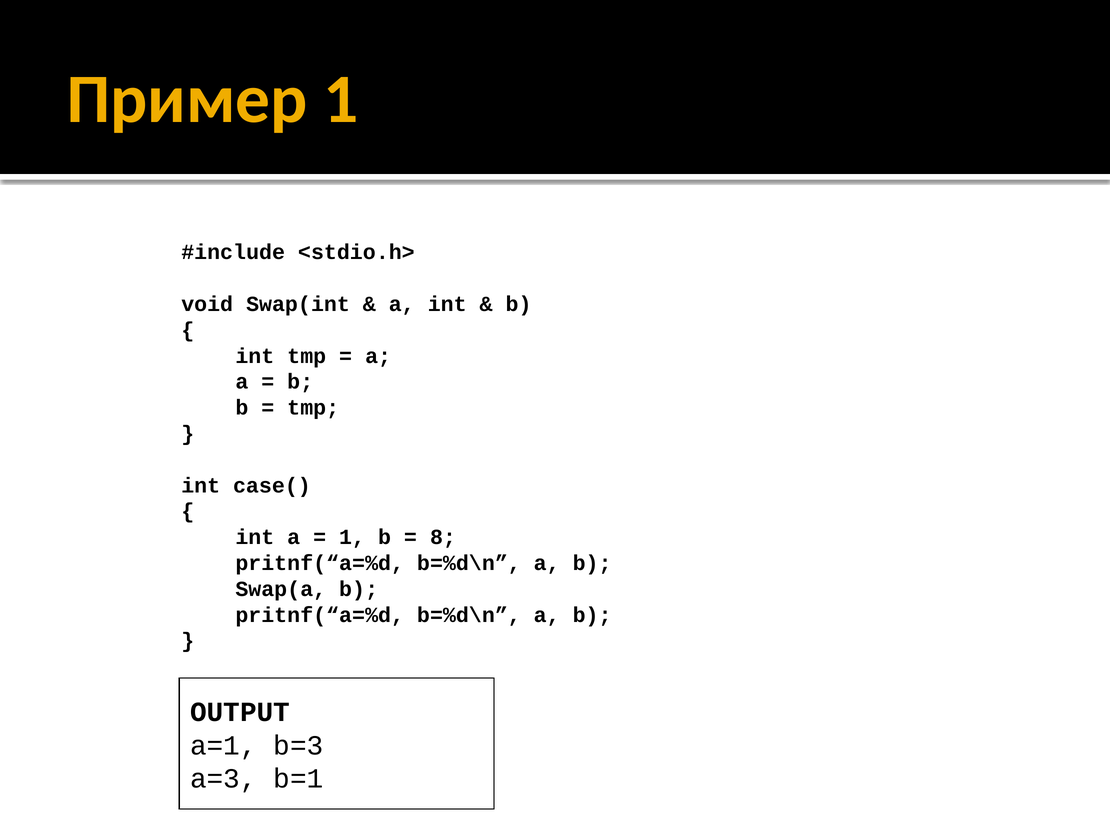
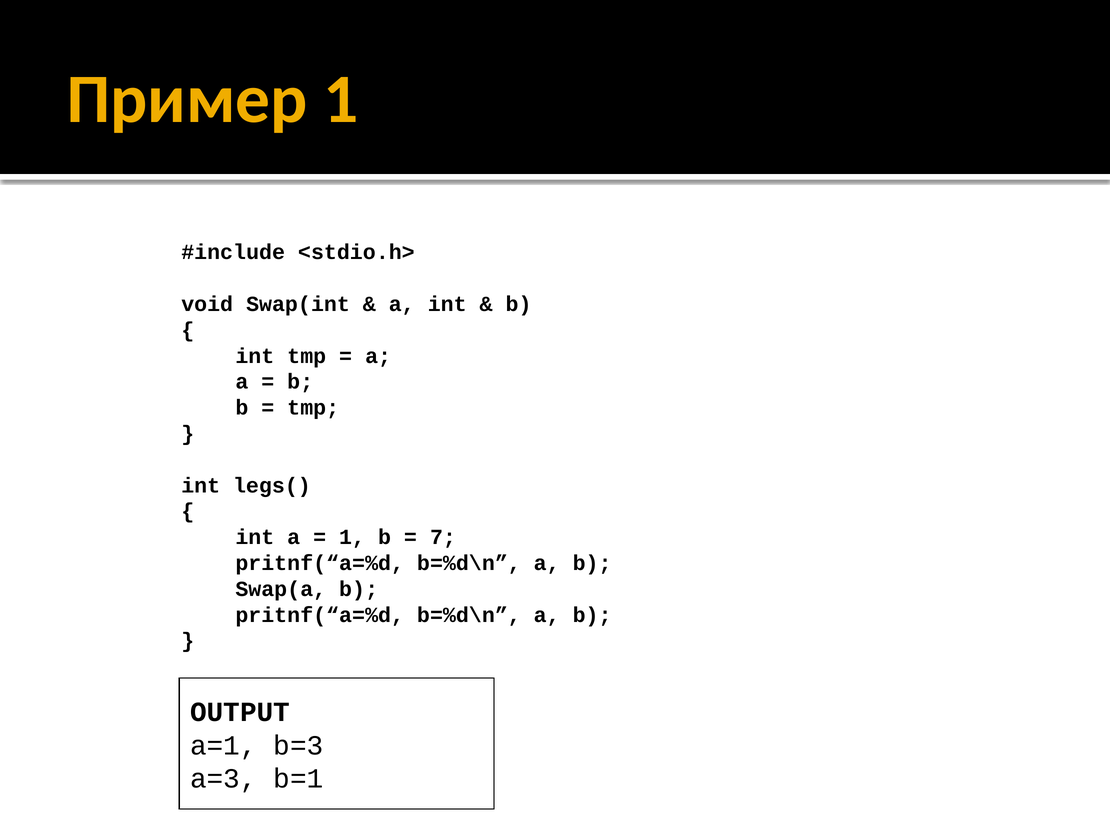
case(: case( -> legs( (272, 486)
8: 8 -> 7 (443, 538)
